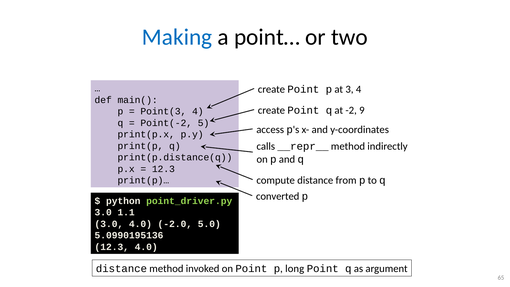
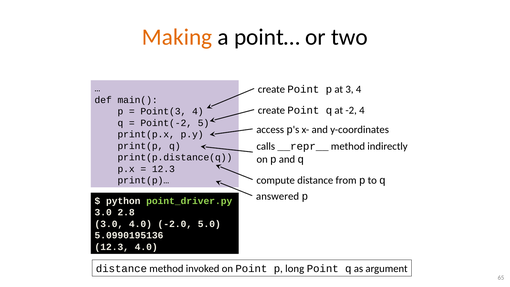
Making colour: blue -> orange (177, 37)
-2 9: 9 -> 4 (362, 110)
converted: converted -> answered (278, 196)
1.1: 1.1 -> 2.8 (126, 212)
